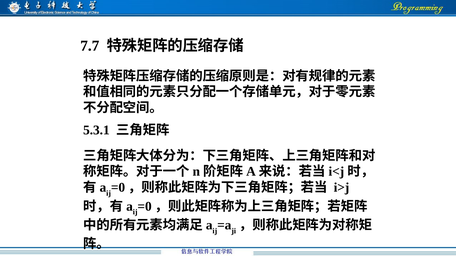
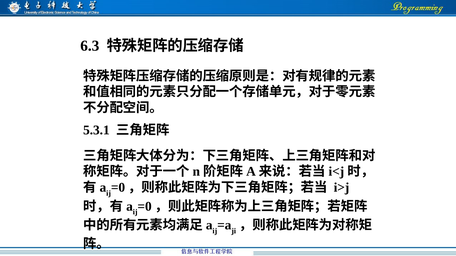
7.7: 7.7 -> 6.3 (90, 46)
